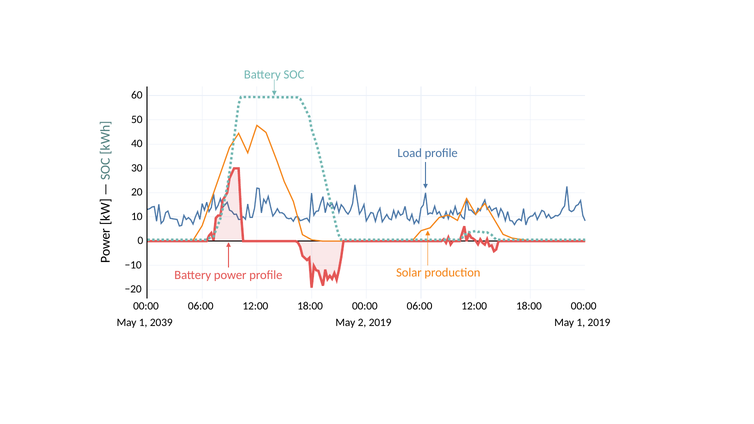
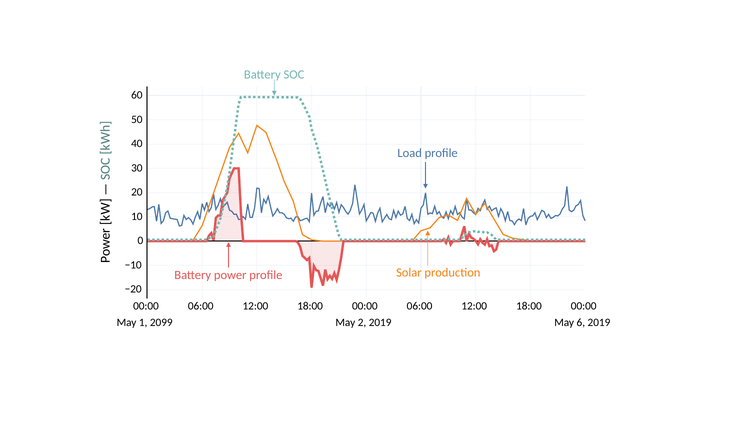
2039: 2039 -> 2099 (161, 322)
1: 1 -> 6 (581, 322)
